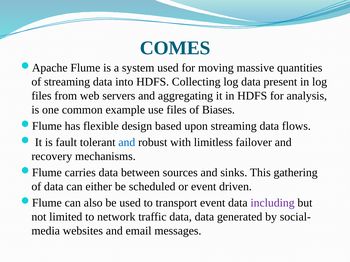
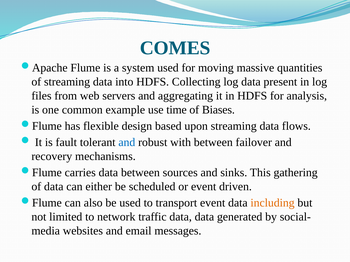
use files: files -> time (177, 110)
with limitless: limitless -> between (213, 143)
including colour: purple -> orange (273, 203)
